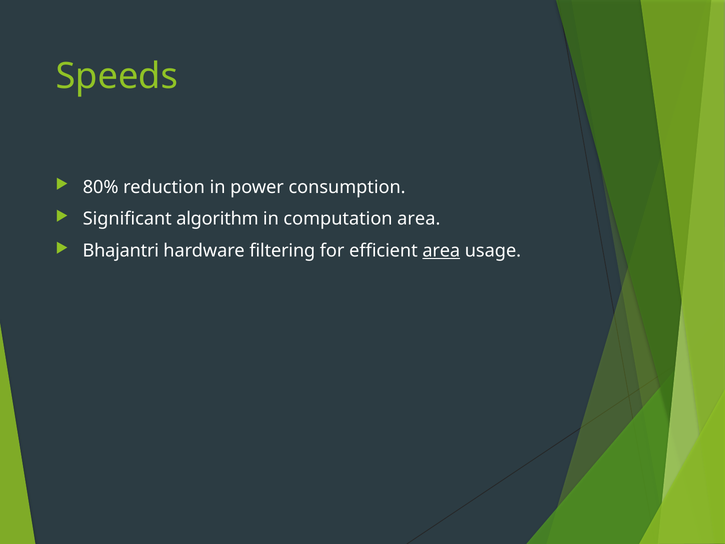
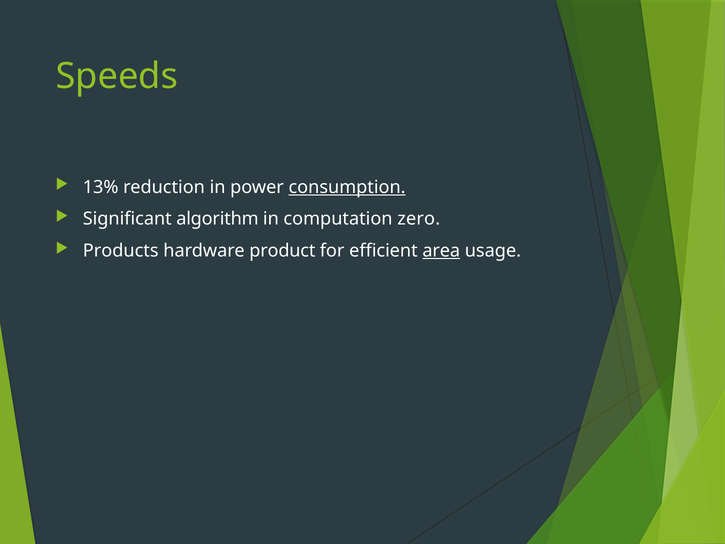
80%: 80% -> 13% (101, 187)
consumption underline: none -> present (347, 187)
computation area: area -> zero (419, 219)
Bhajantri: Bhajantri -> Products (121, 251)
filtering: filtering -> product (282, 251)
